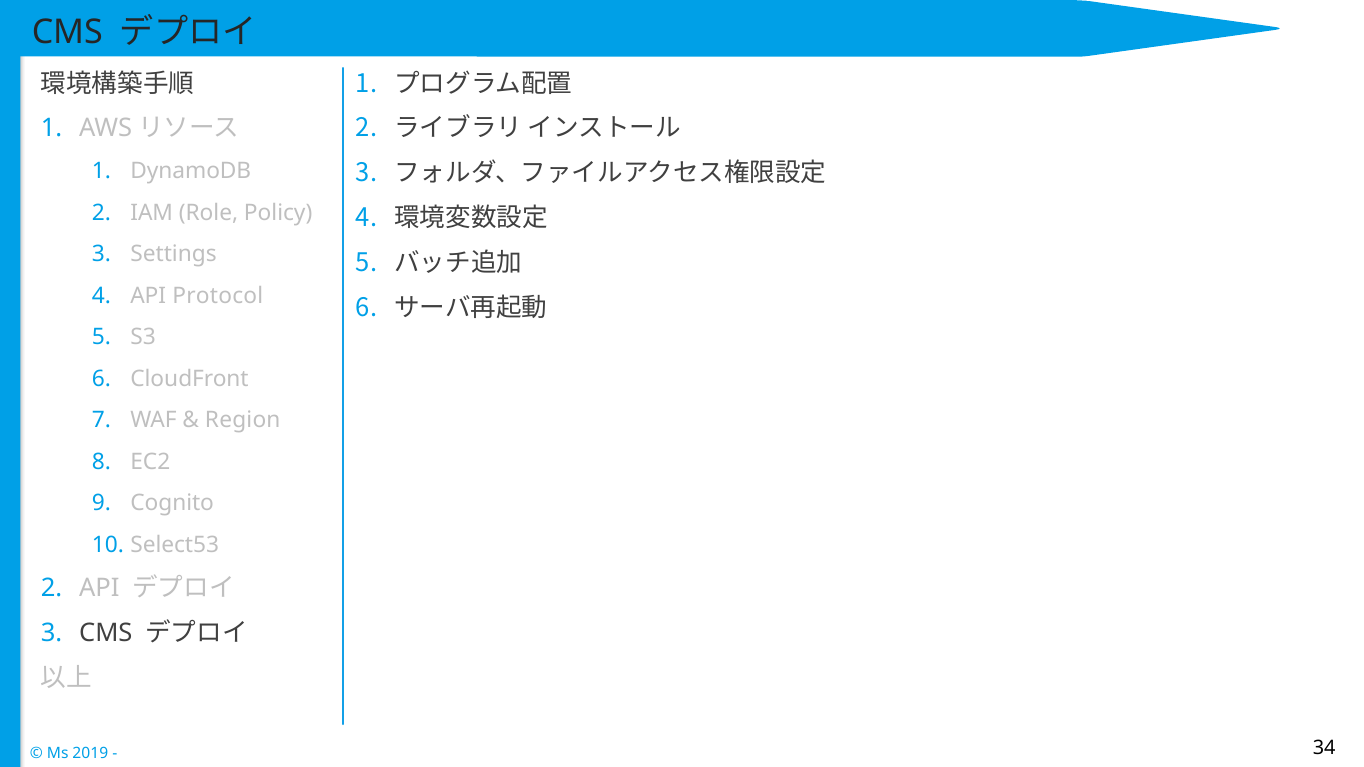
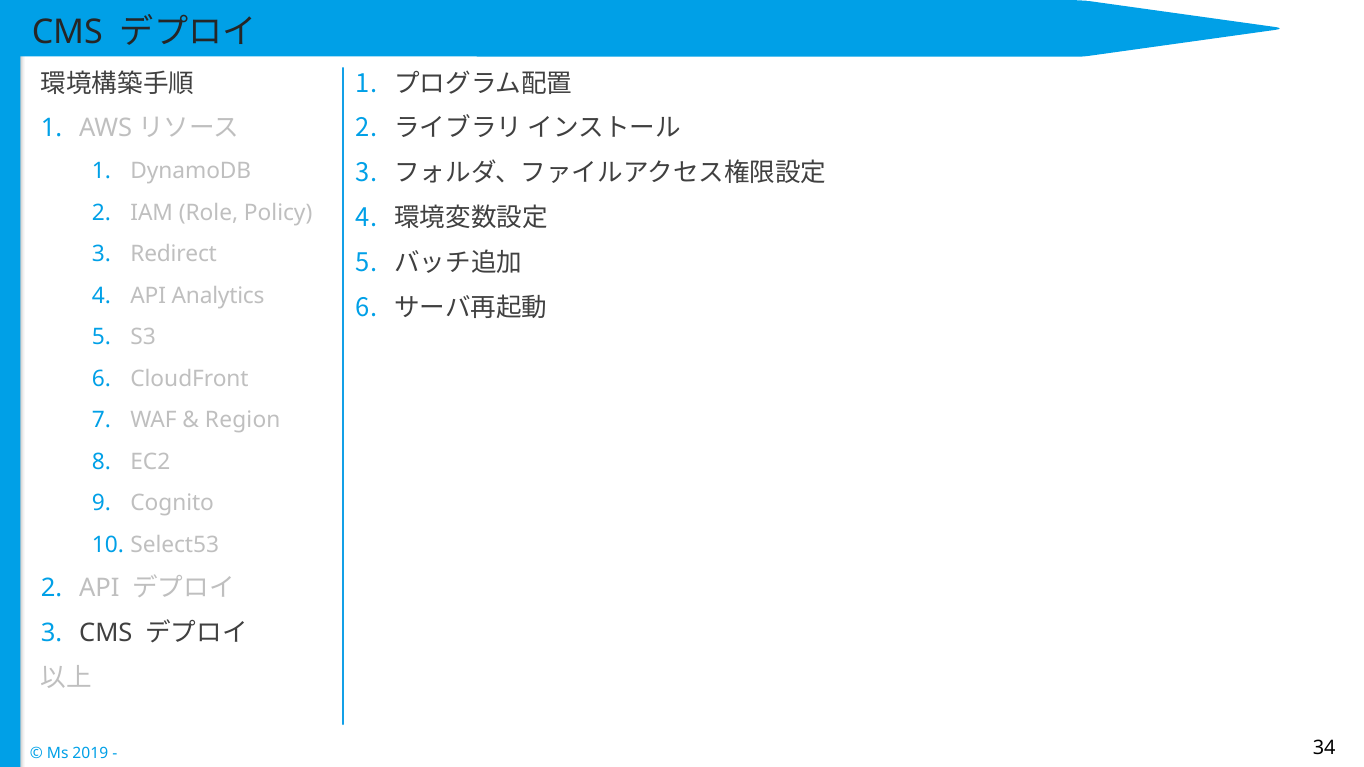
Settings: Settings -> Redirect (174, 254)
Protocol: Protocol -> Analytics (218, 296)
